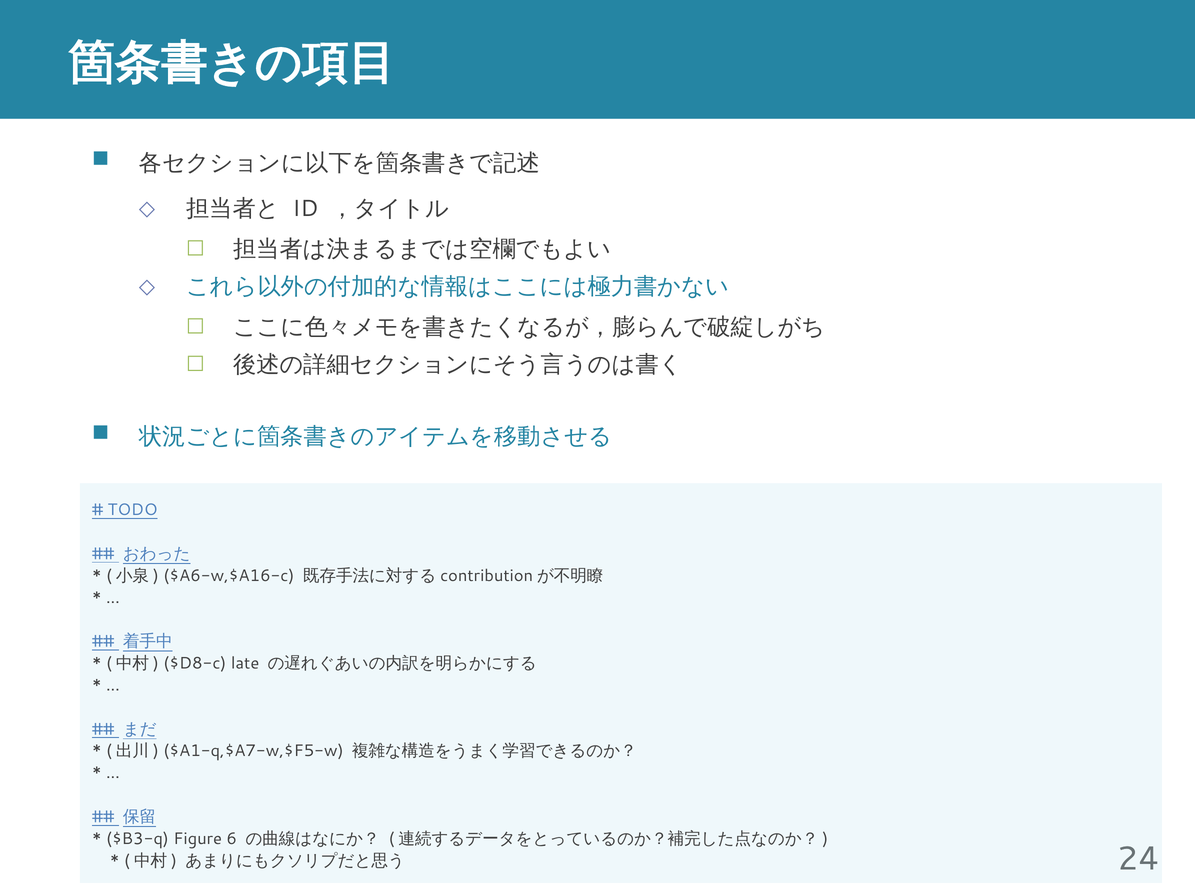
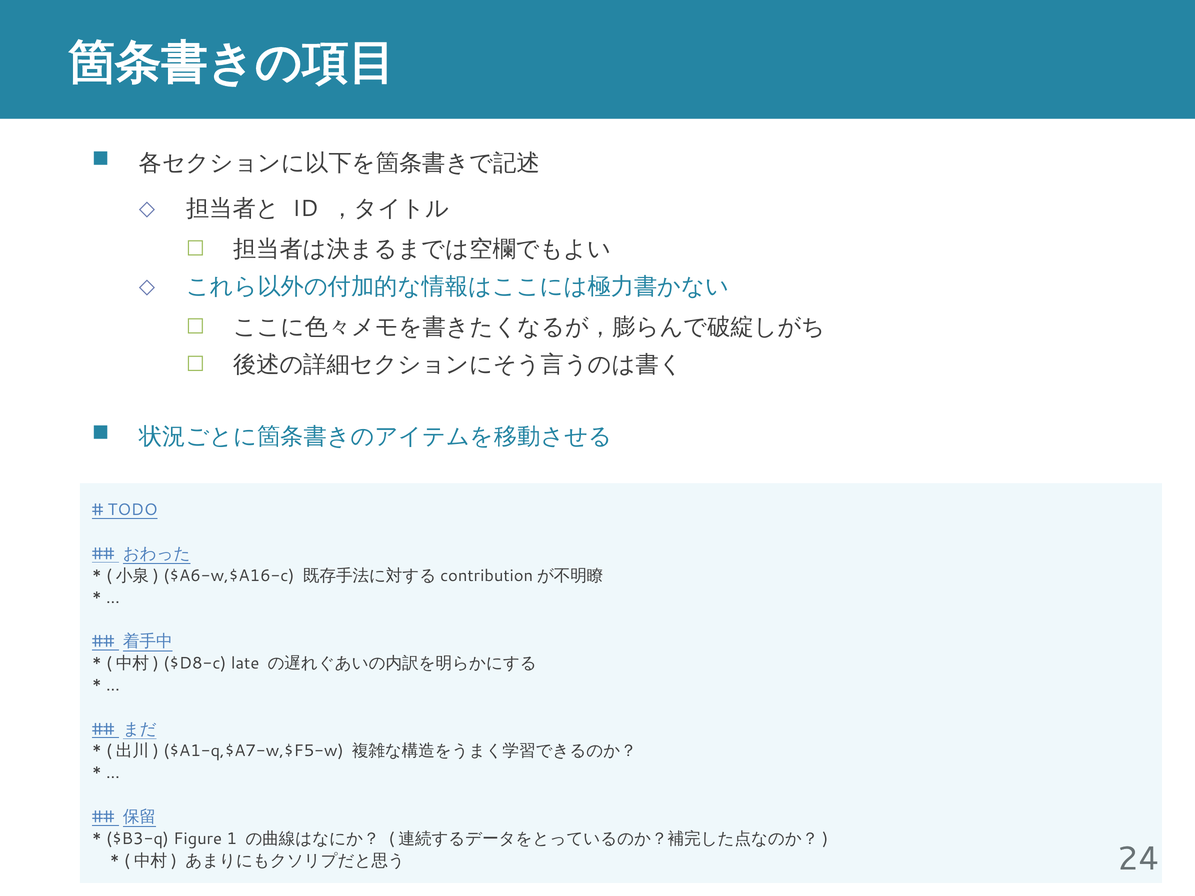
6: 6 -> 1 (232, 839)
